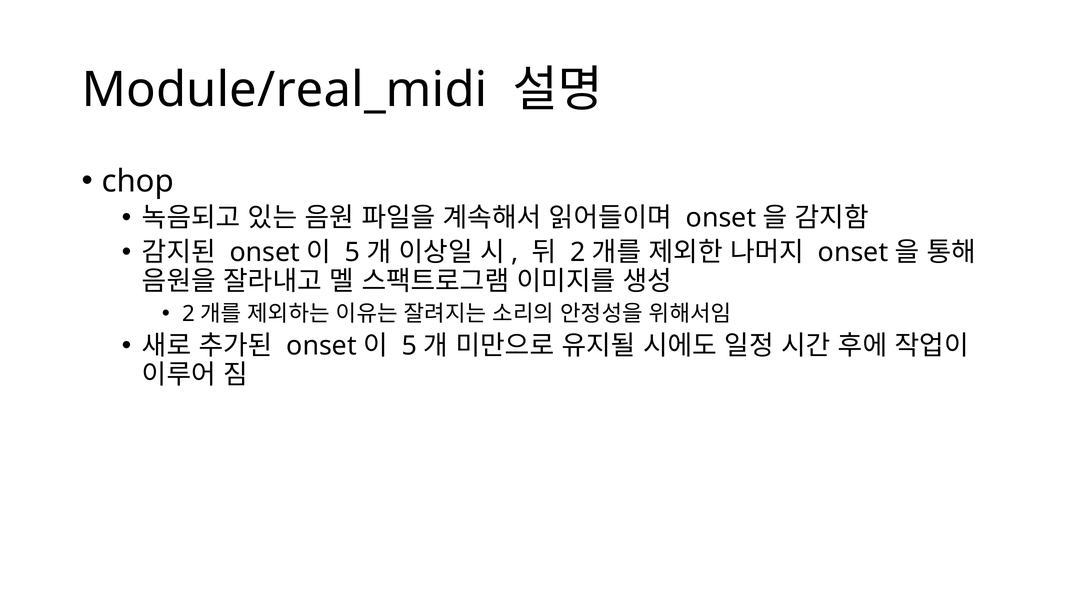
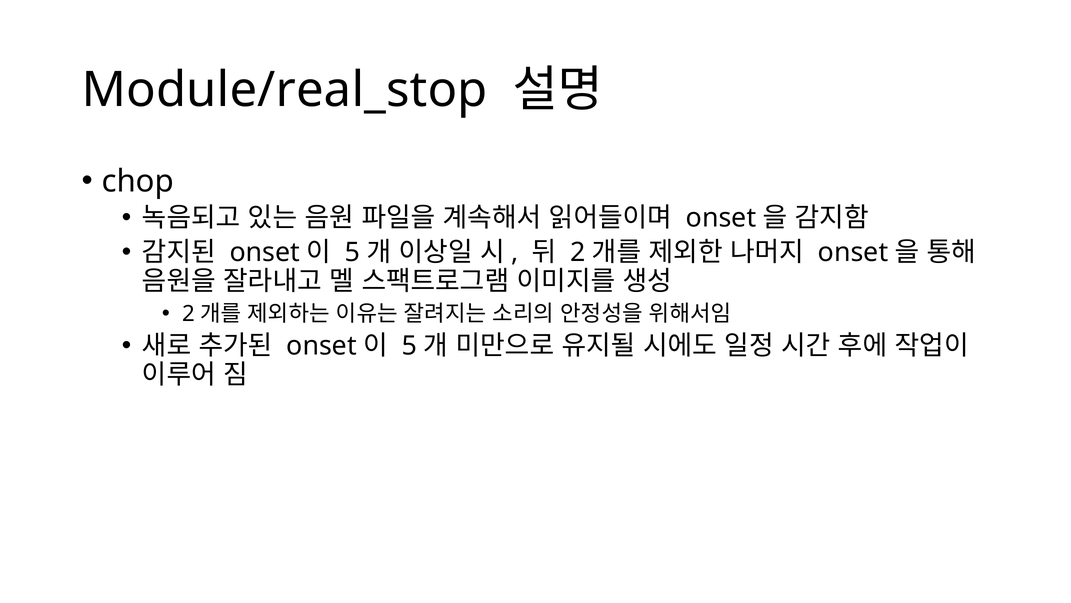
Module/real_midi: Module/real_midi -> Module/real_stop (285, 90)
